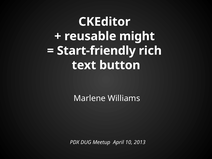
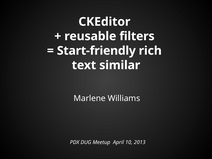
might: might -> filters (137, 36)
button: button -> similar (120, 65)
